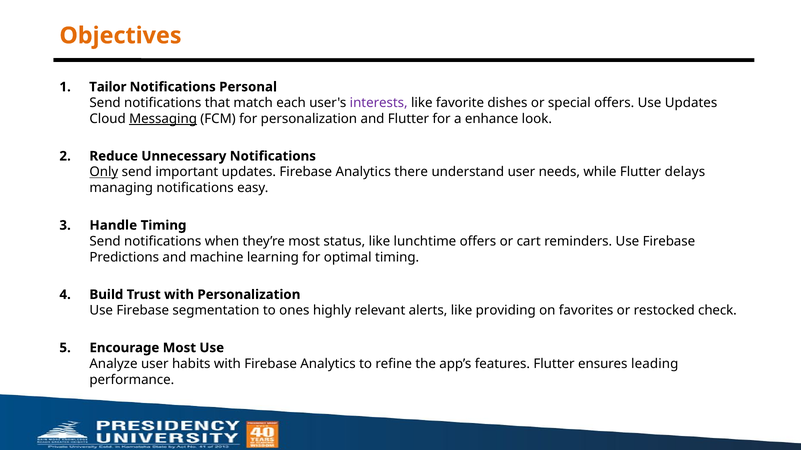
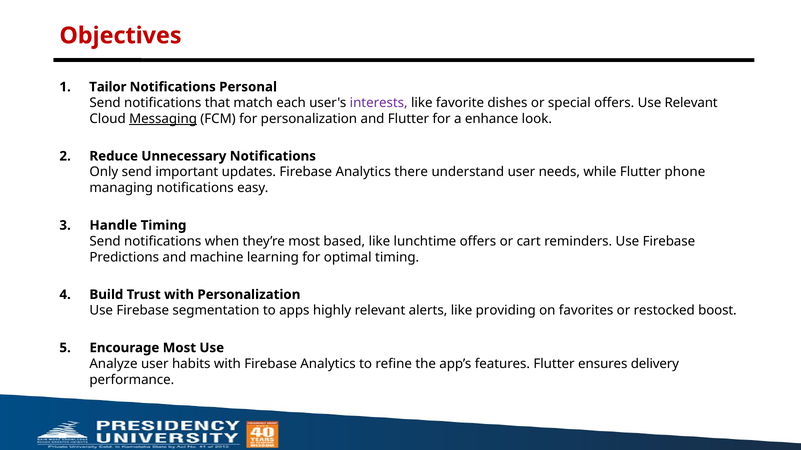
Objectives colour: orange -> red (120, 36)
Use Updates: Updates -> Relevant (691, 103)
Only underline: present -> none (104, 172)
delays: delays -> phone (685, 172)
status: status -> based (344, 242)
ones: ones -> apps (294, 311)
check: check -> boost (717, 311)
leading: leading -> delivery (655, 364)
